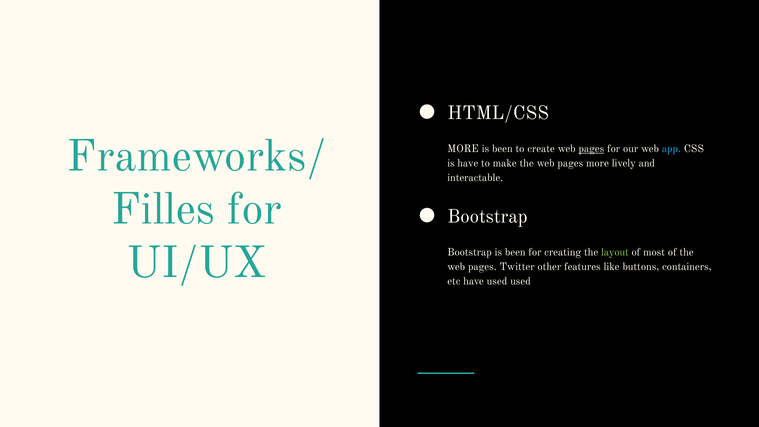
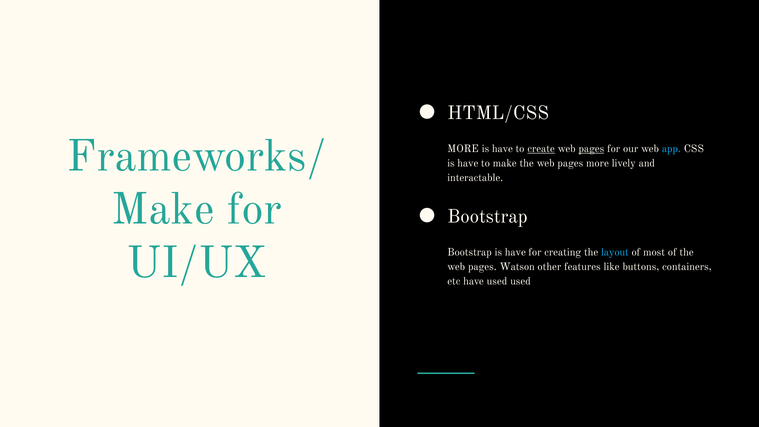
been: been -> have (502, 149)
create underline: none -> present (541, 149)
Filles: Filles -> Make (163, 209)
Bootstrap is been: been -> have (515, 252)
layout colour: light green -> light blue (615, 252)
Twitter: Twitter -> Watson (517, 267)
